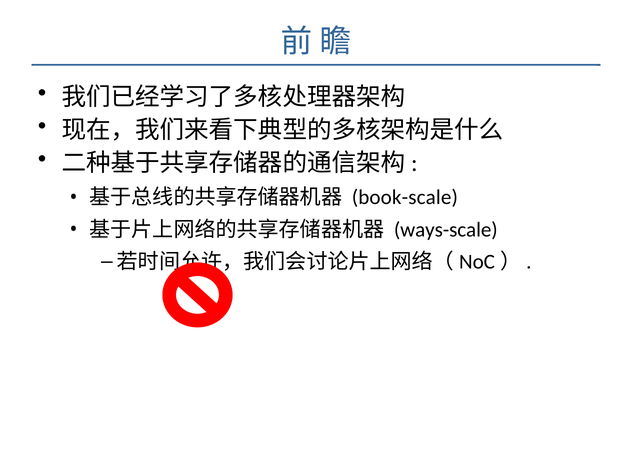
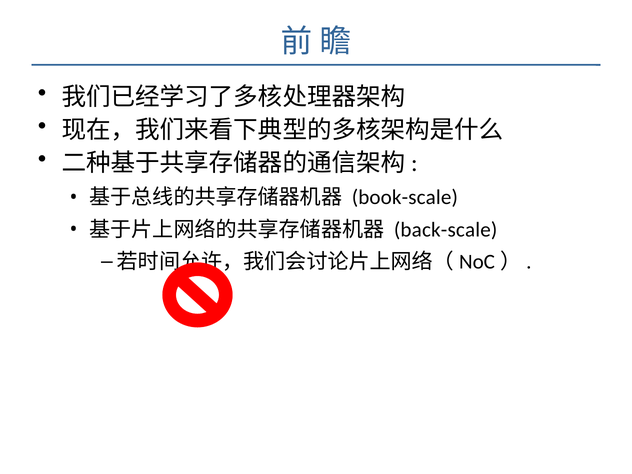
ways-scale: ways-scale -> back-scale (446, 230)
